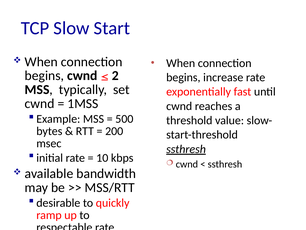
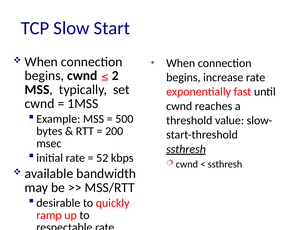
10: 10 -> 52 (102, 158)
